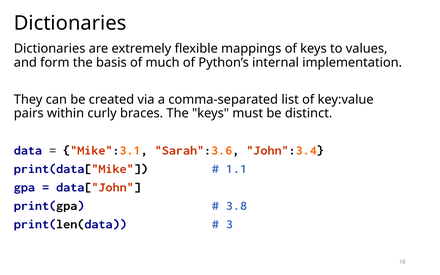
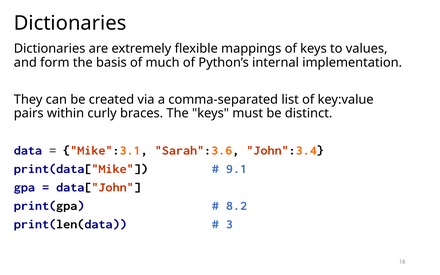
1.1: 1.1 -> 9.1 (237, 169)
3.8: 3.8 -> 8.2 (237, 206)
